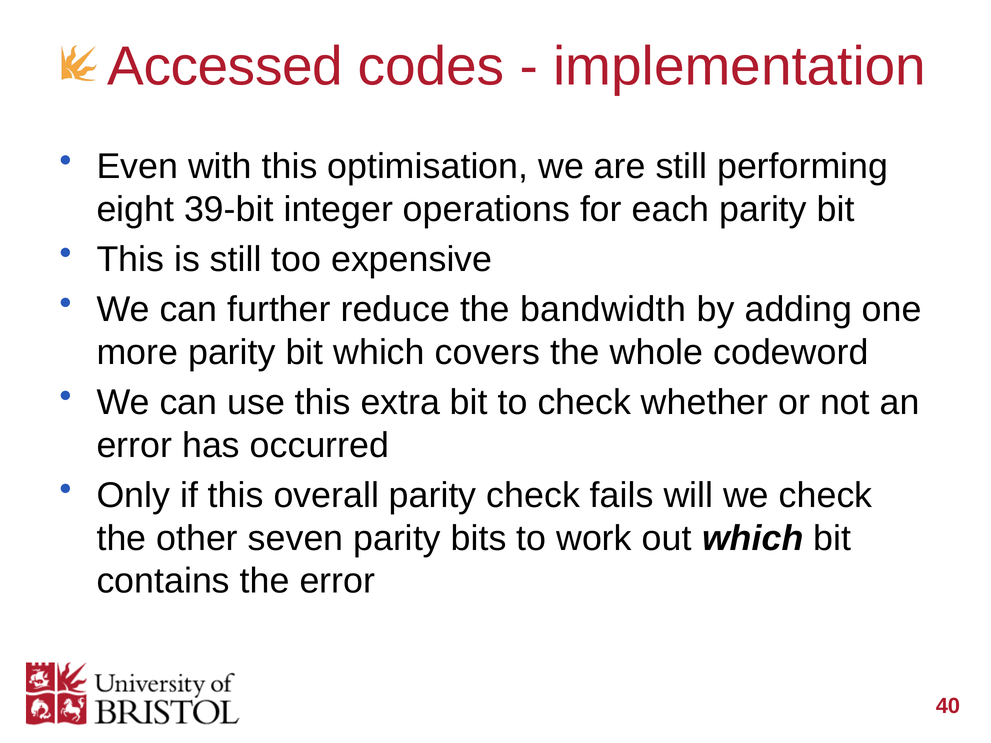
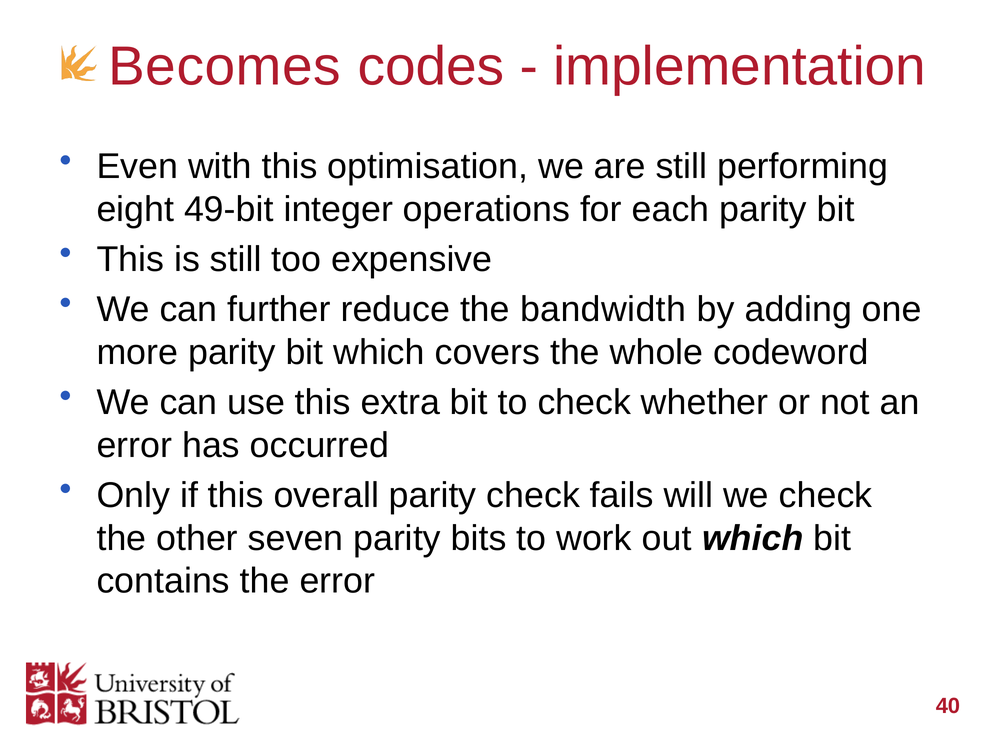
Accessed: Accessed -> Becomes (225, 67)
39-bit: 39-bit -> 49-bit (229, 209)
